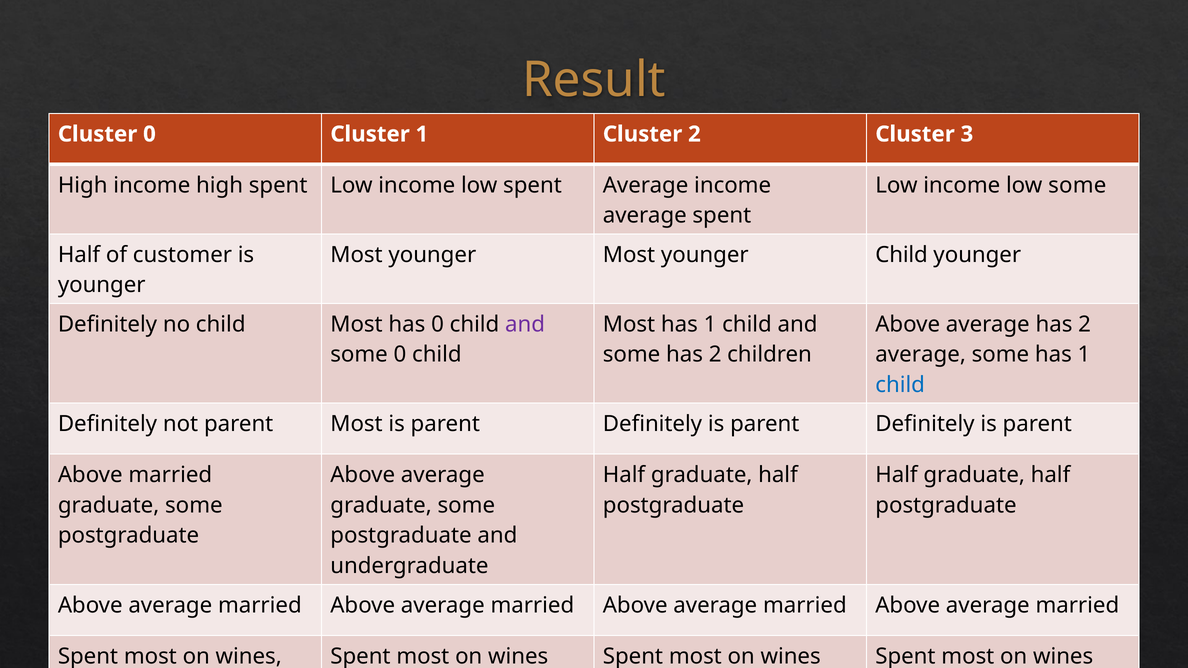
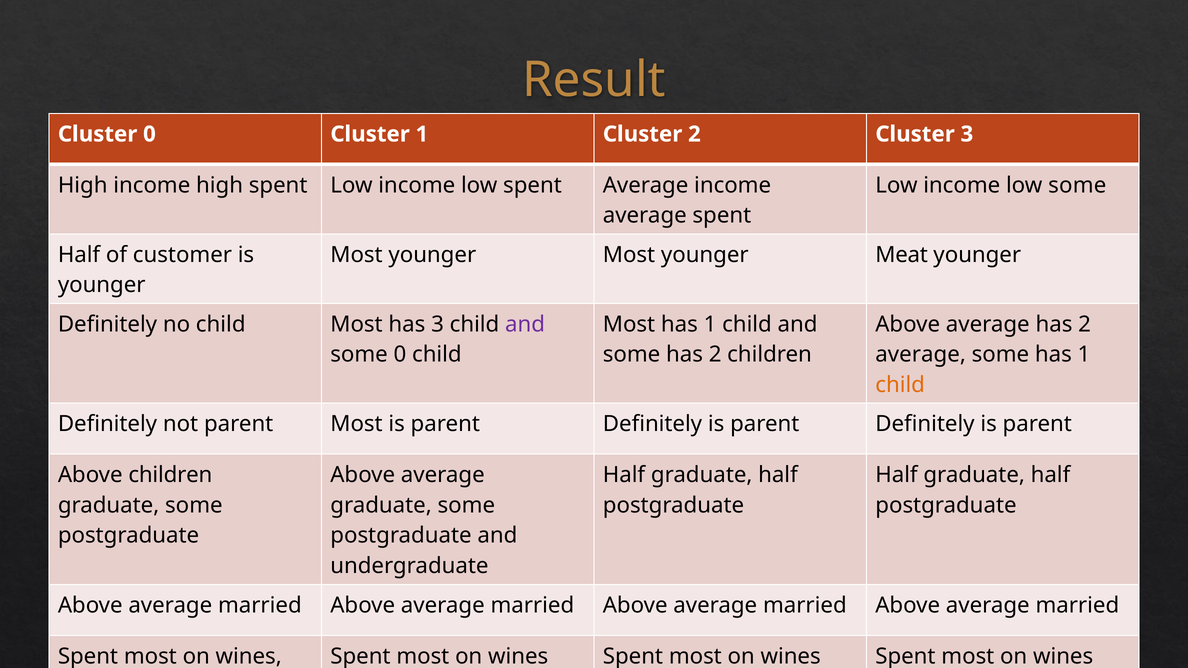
younger Child: Child -> Meat (902, 255)
has 0: 0 -> 3 (438, 324)
child colour: blue -> orange (900, 385)
Above married: married -> children (170, 475)
